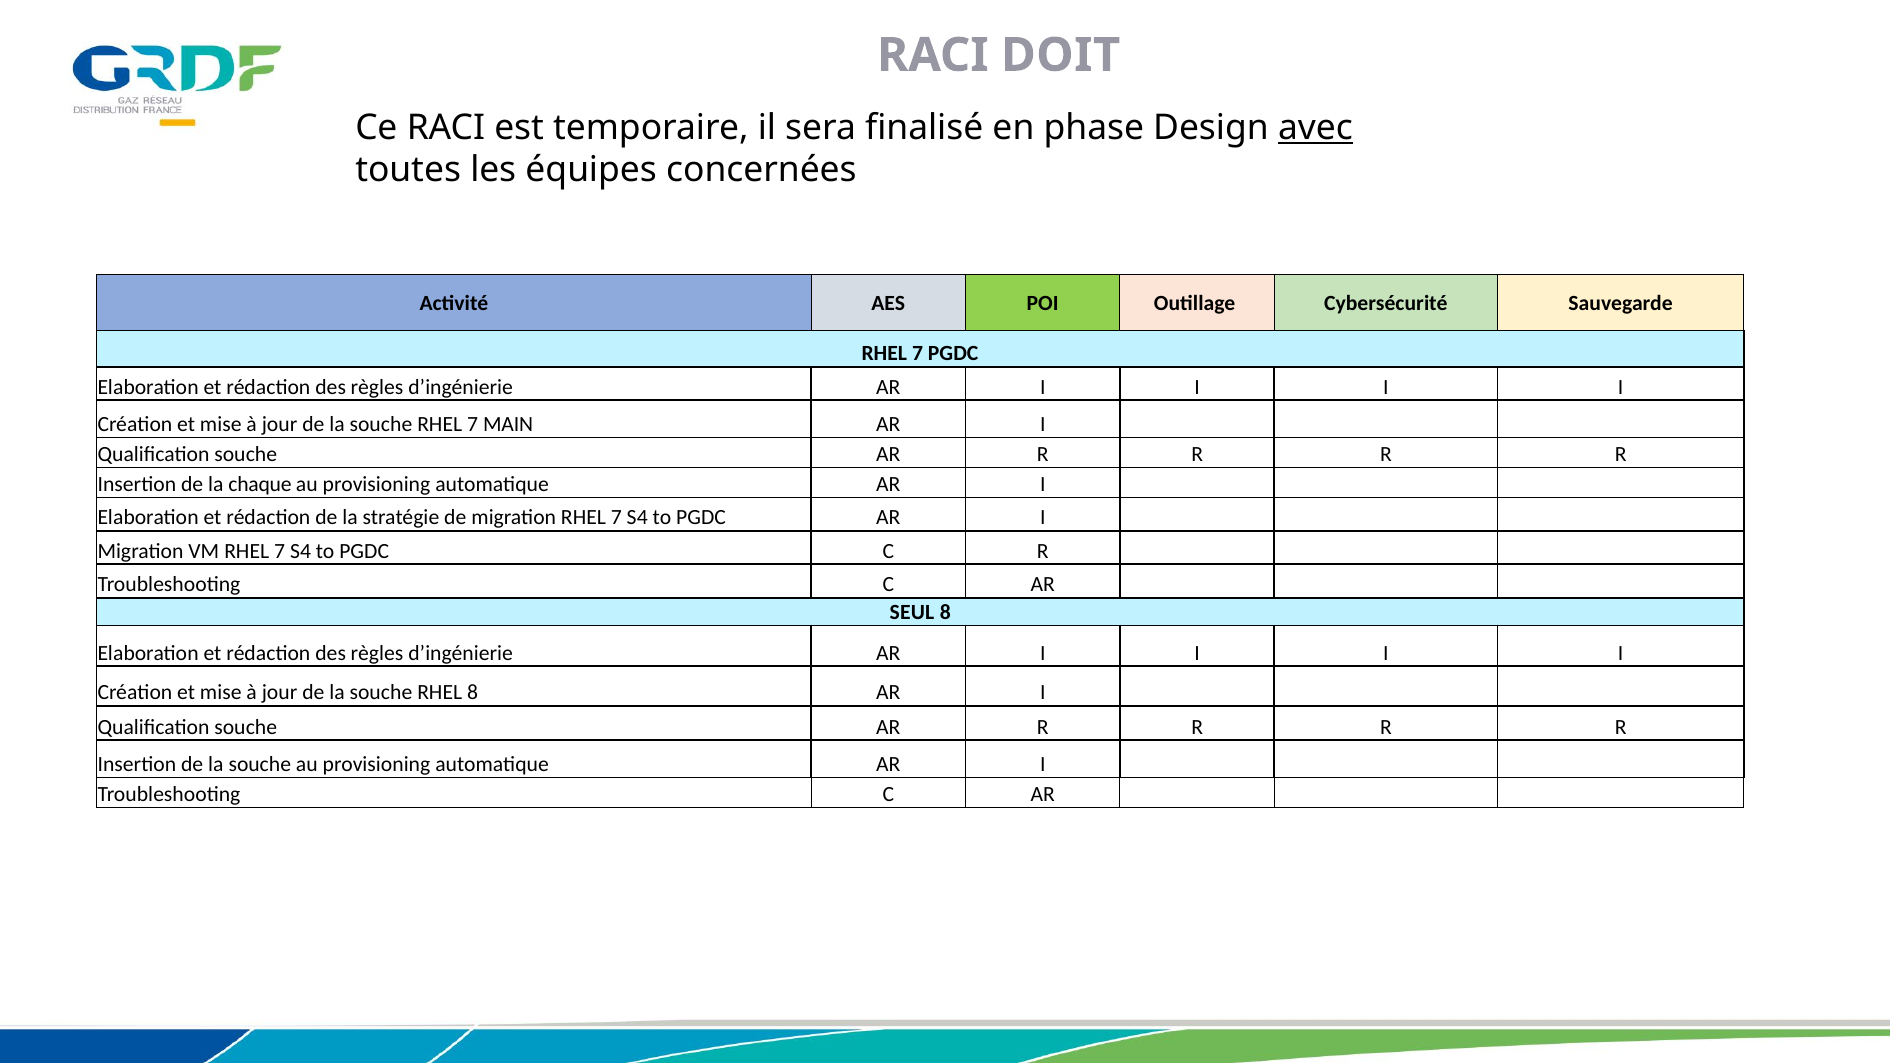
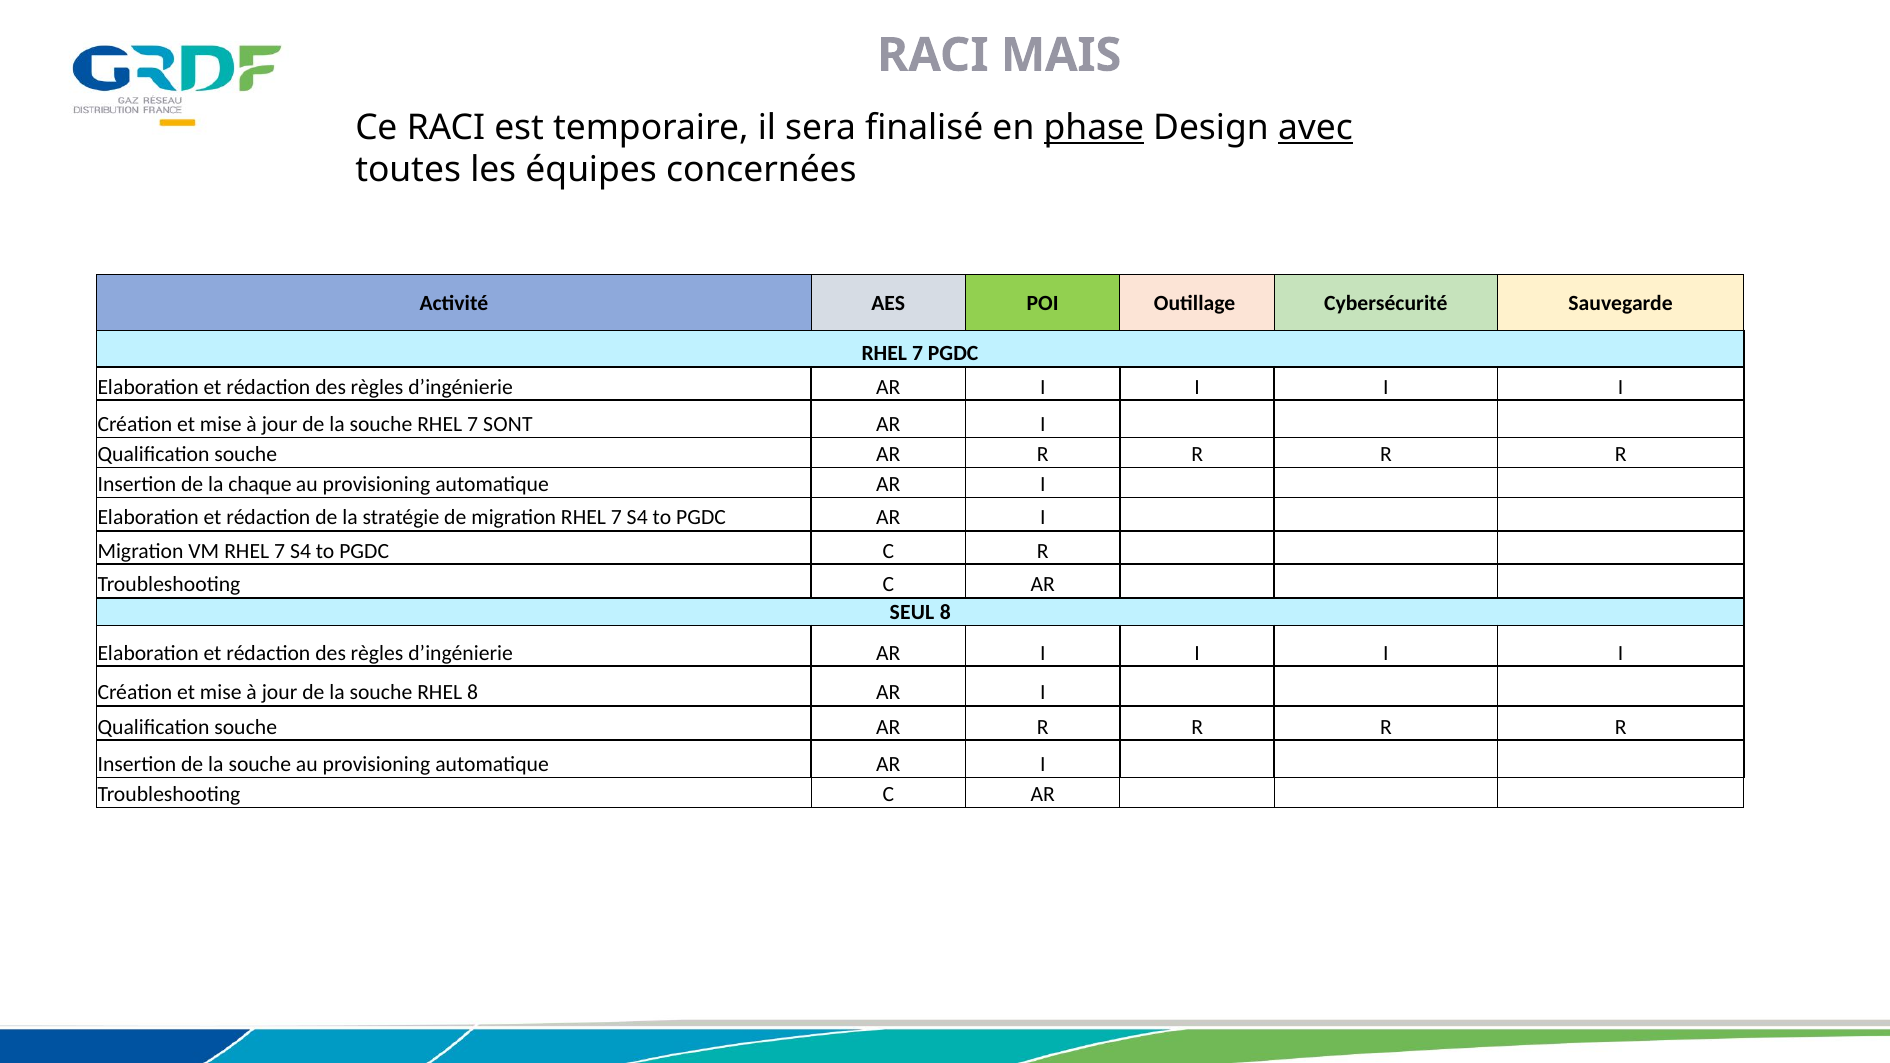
DOIT: DOIT -> MAIS (1061, 55)
phase underline: none -> present (1094, 127)
MAIN: MAIN -> SONT (508, 424)
